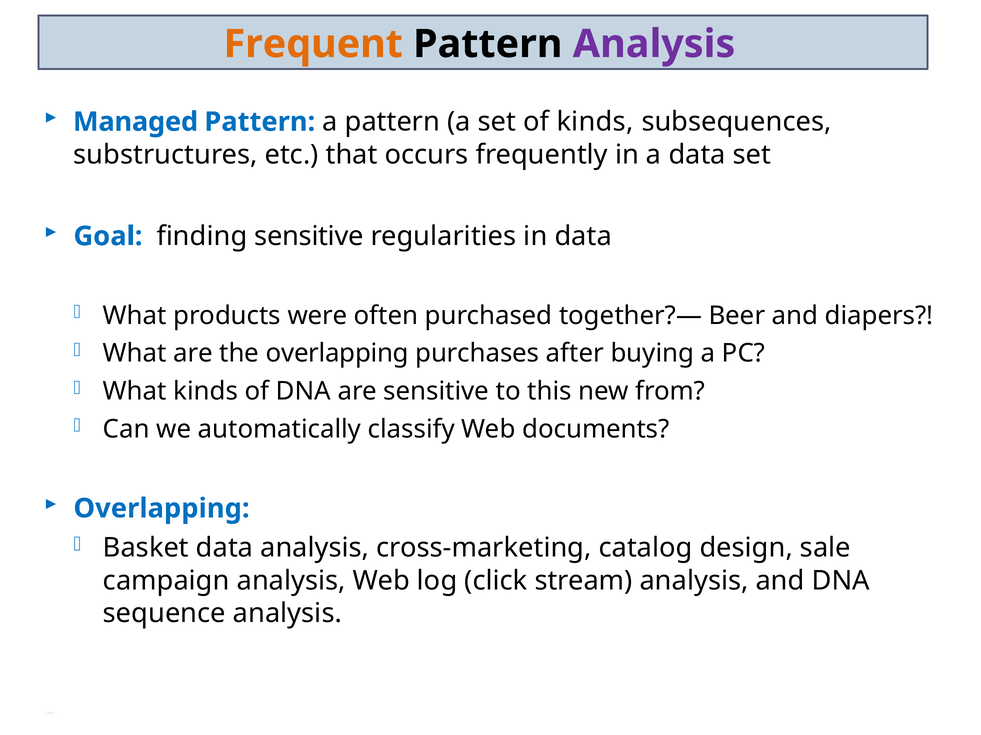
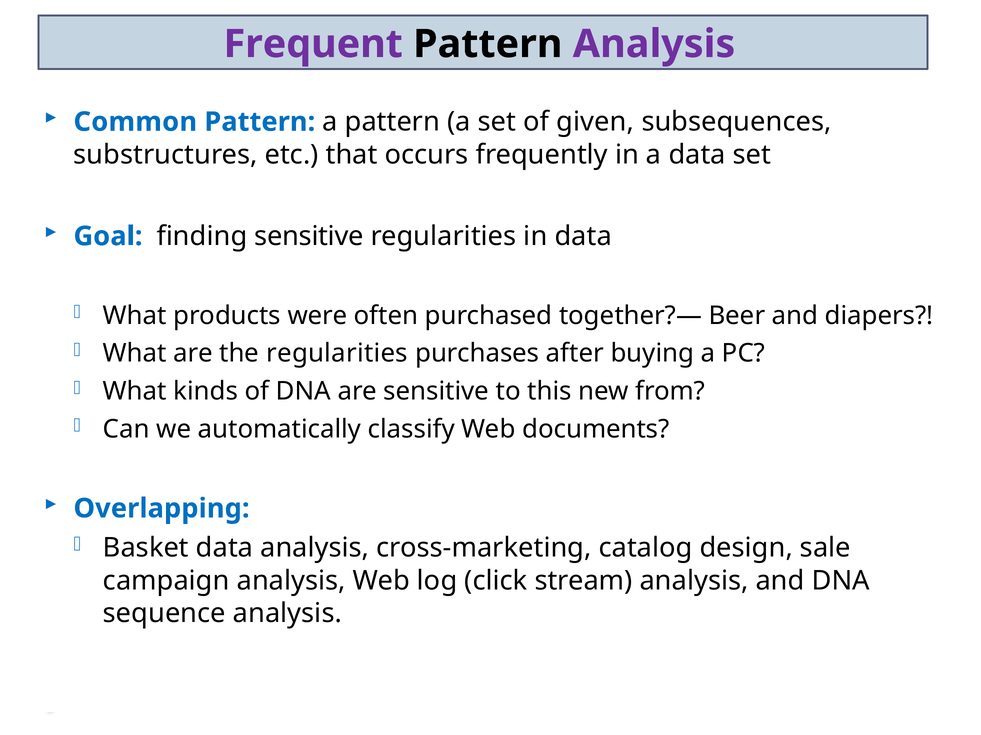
Frequent colour: orange -> purple (313, 44)
Managed: Managed -> Common (135, 122)
of kinds: kinds -> given (595, 122)
the overlapping: overlapping -> regularities (337, 354)
